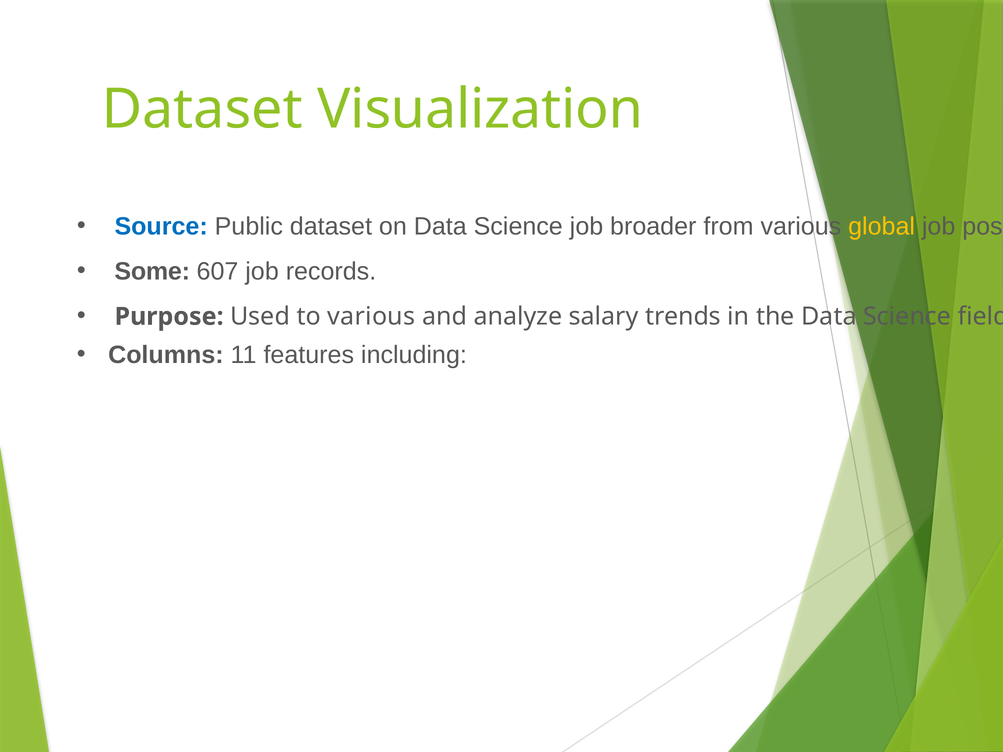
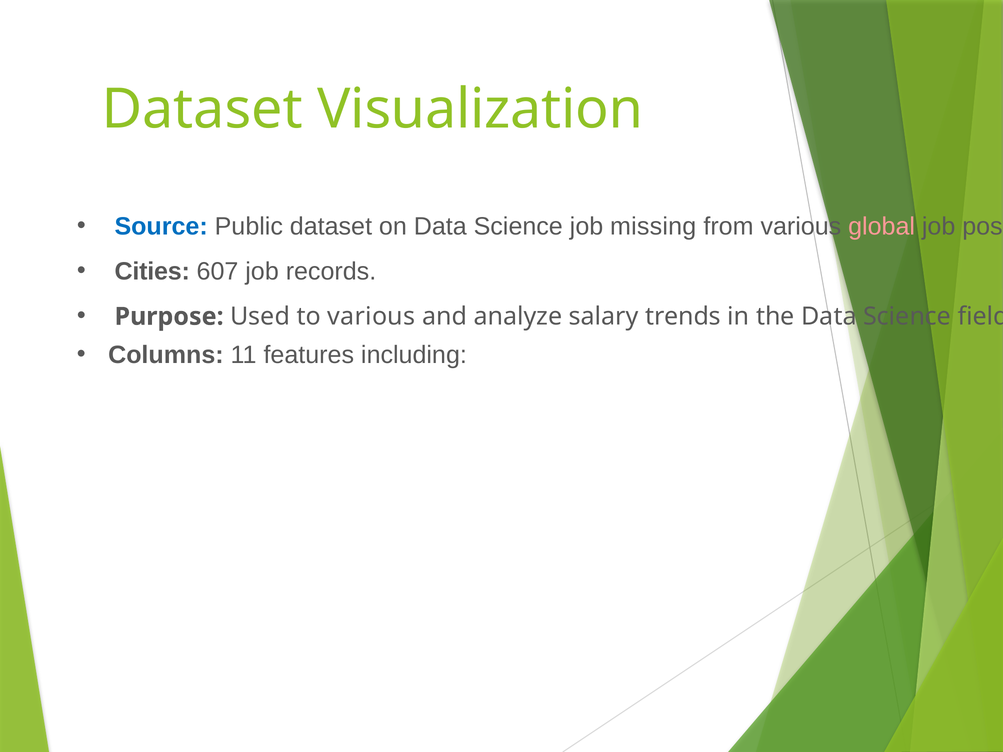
broader: broader -> missing (653, 226)
global colour: yellow -> pink (882, 226)
Some: Some -> Cities (152, 271)
